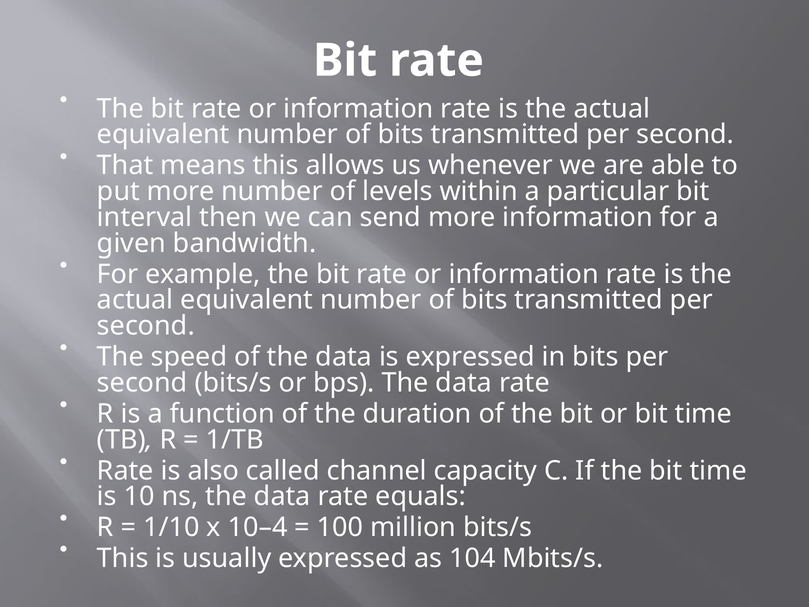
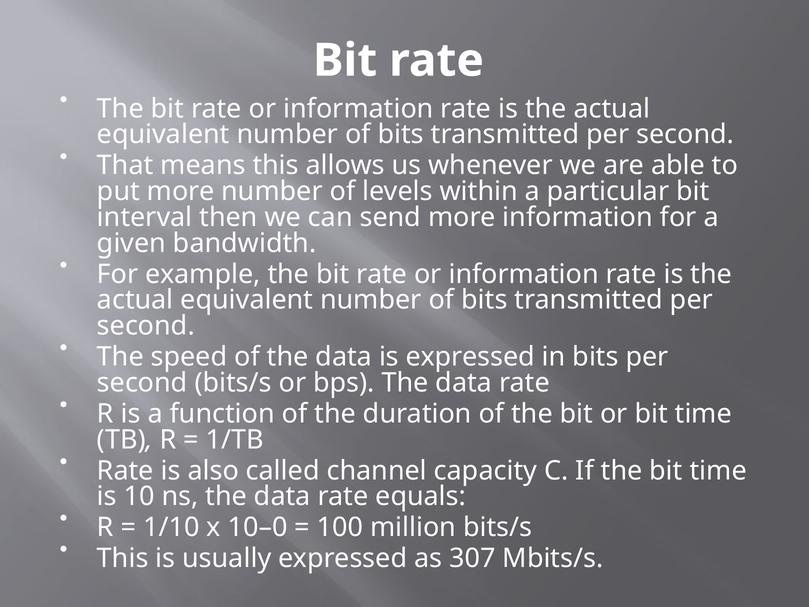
10–4: 10–4 -> 10–0 (258, 527)
104: 104 -> 307 (472, 558)
